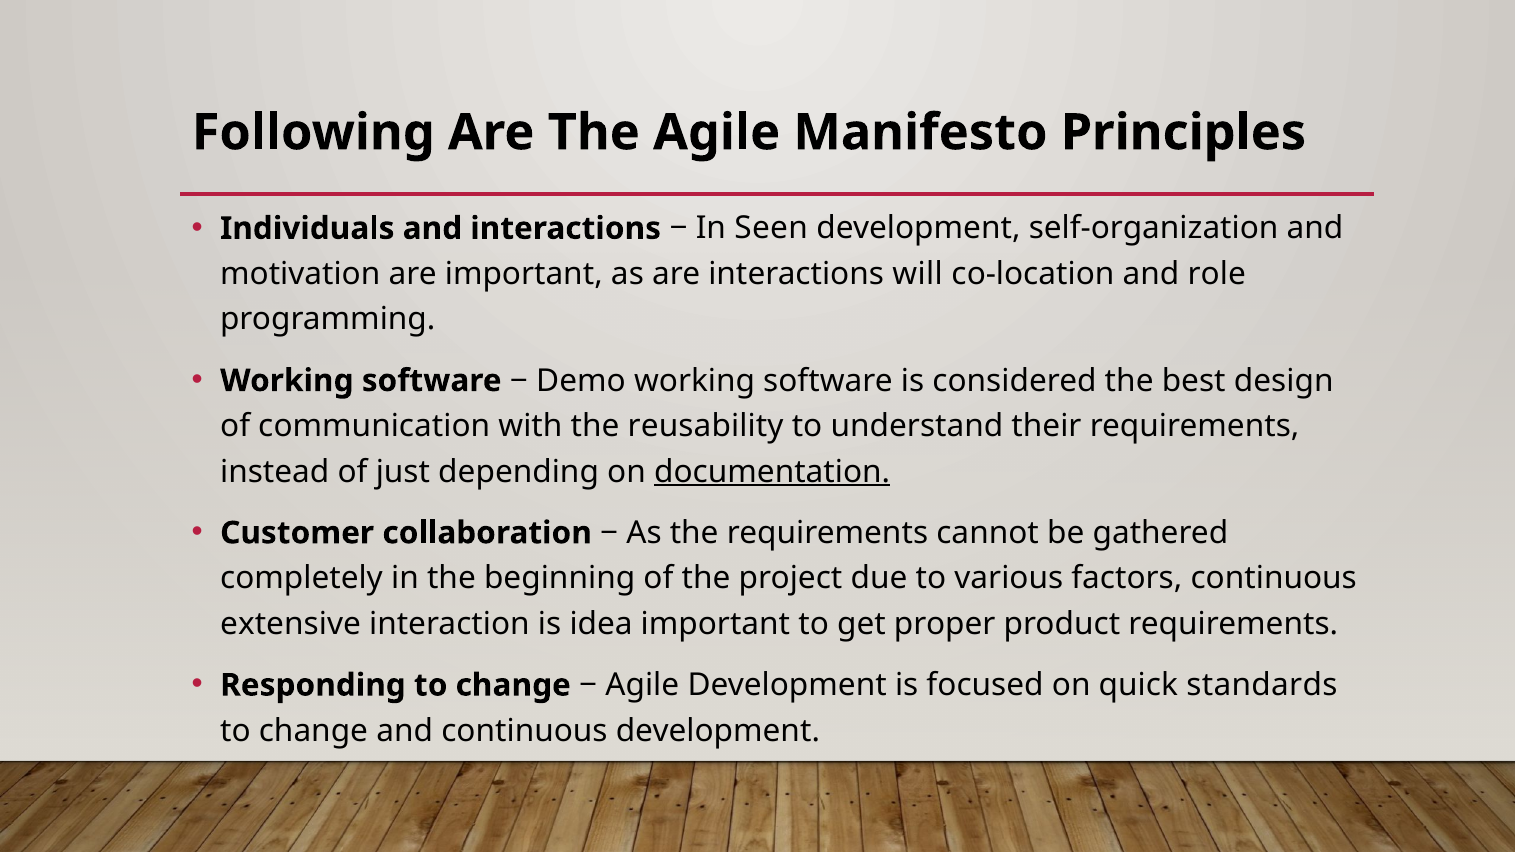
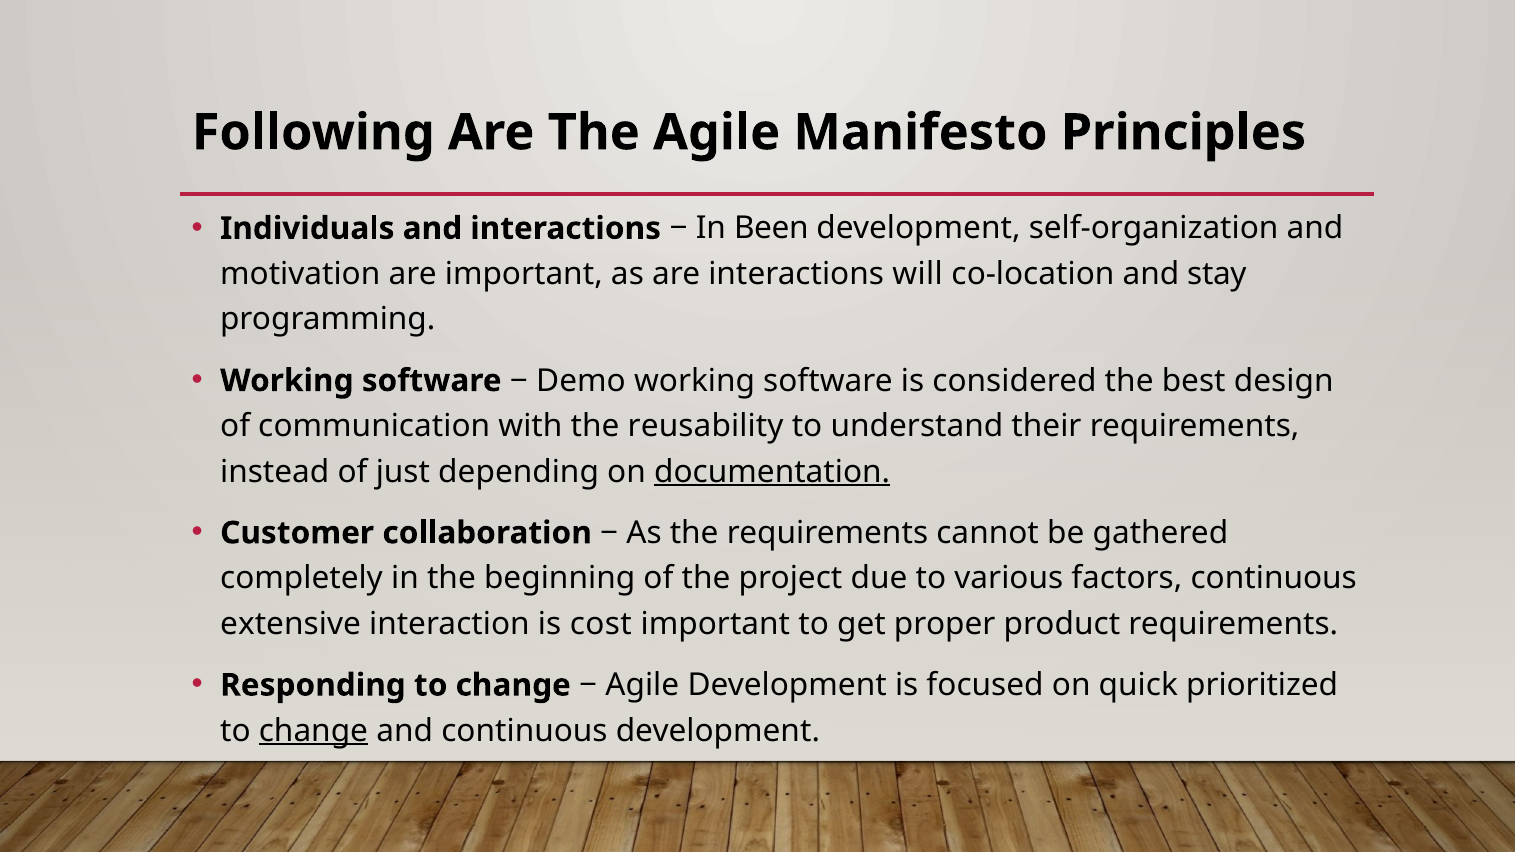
Seen: Seen -> Been (771, 229)
role: role -> stay (1217, 274)
idea: idea -> cost (601, 624)
standards: standards -> prioritized (1262, 685)
change underline: none -> present (313, 731)
